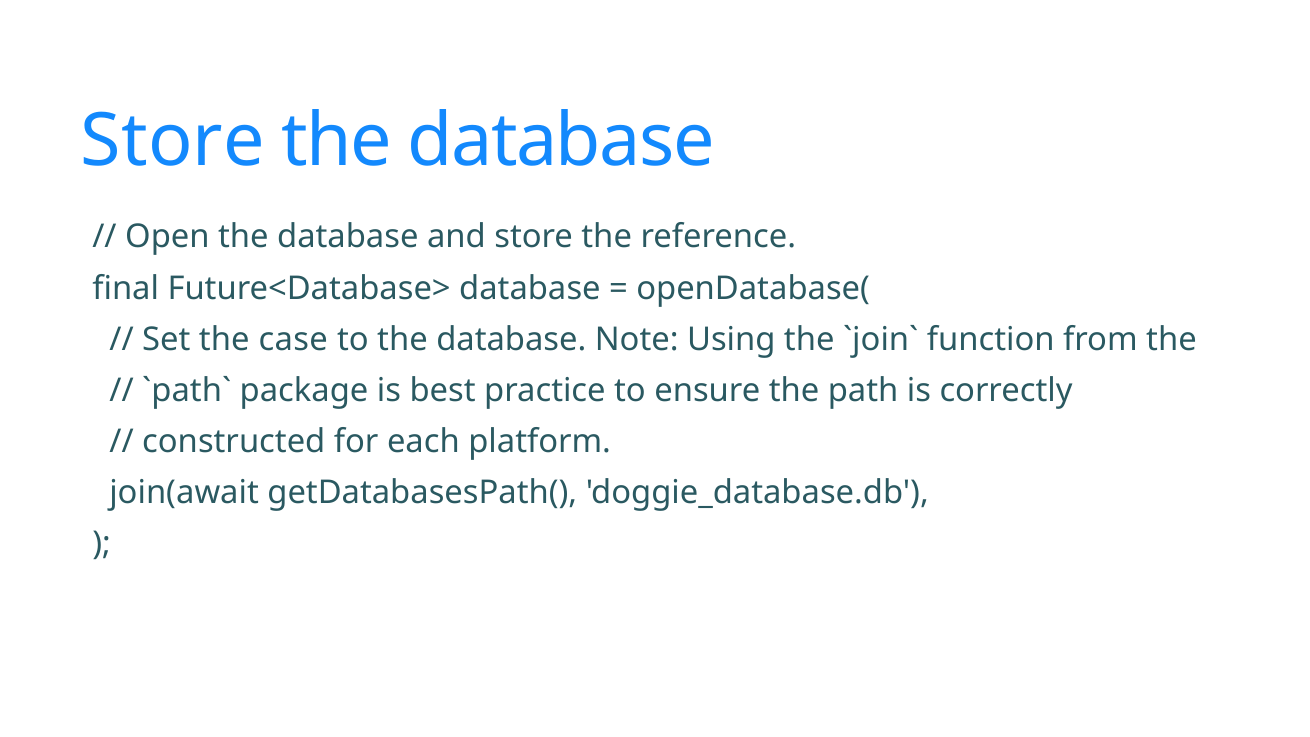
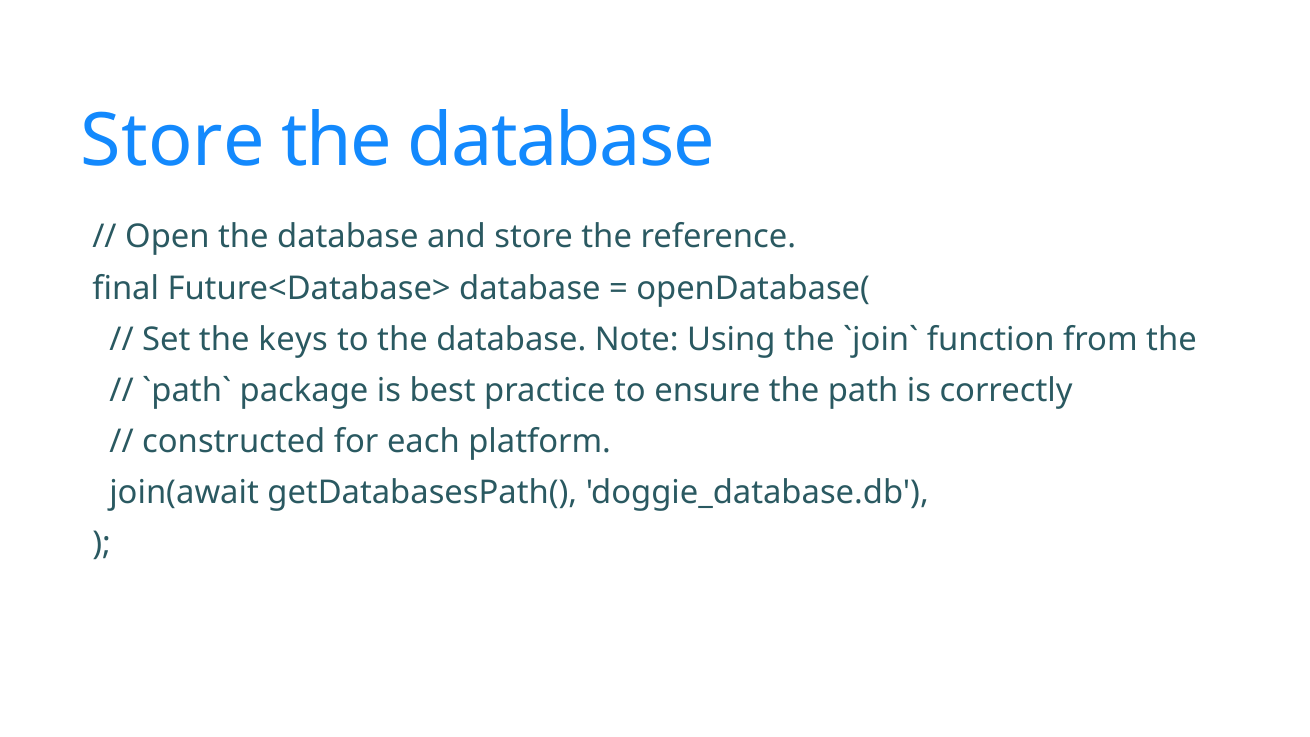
case: case -> keys (293, 339)
